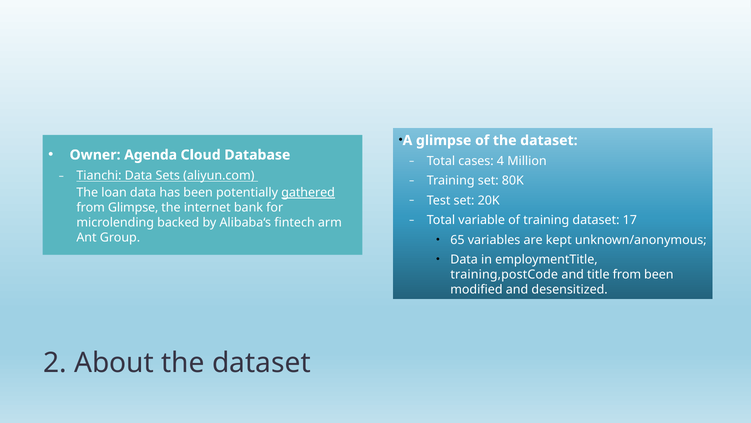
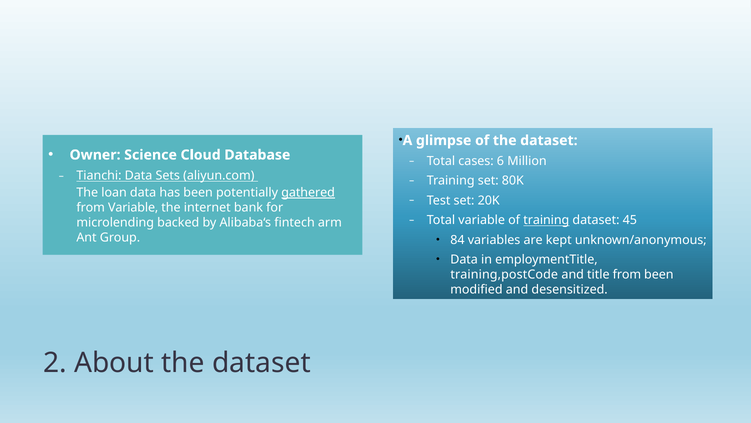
Agenda: Agenda -> Science (151, 155)
4: 4 -> 6 (500, 161)
from Glimpse: Glimpse -> Variable (133, 207)
training underline: none -> present (546, 220)
17: 17 -> 45 (630, 220)
65: 65 -> 84 (457, 240)
